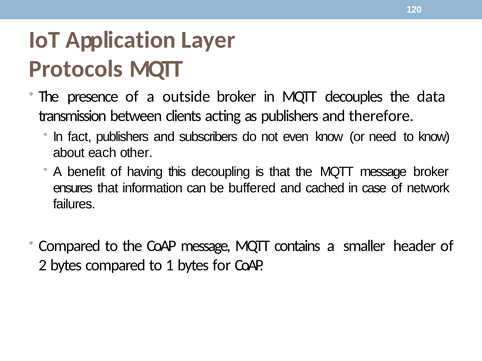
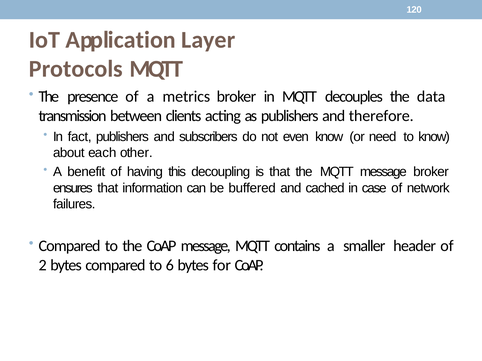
outside: outside -> metrics (186, 97)
1: 1 -> 6 (170, 265)
